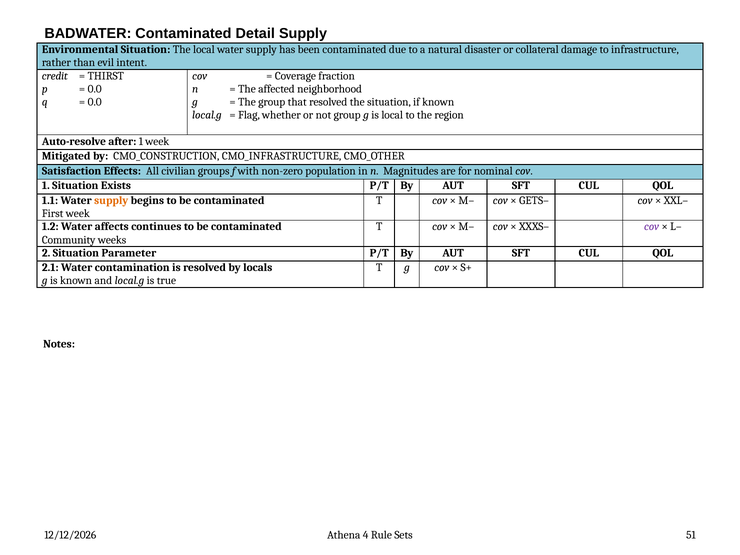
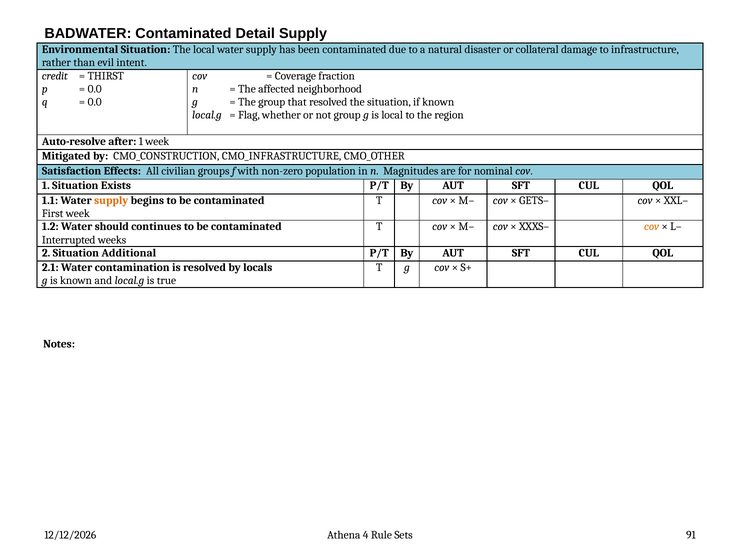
affects: affects -> should (112, 227)
cov colour: purple -> orange (652, 227)
Community: Community -> Interrupted (69, 240)
Parameter: Parameter -> Additional (129, 253)
51: 51 -> 91 (691, 535)
